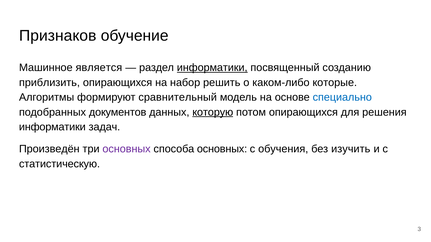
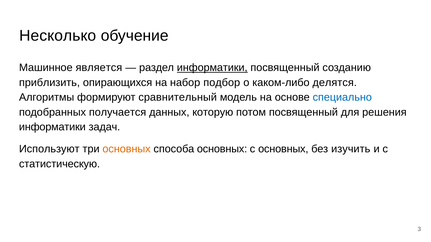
Признаков: Признаков -> Несколько (58, 36)
решить: решить -> подбор (222, 83)
которые: которые -> делятся (335, 83)
документов: документов -> получается (118, 112)
которую underline: present -> none (213, 112)
потом опирающихся: опирающихся -> посвященный (303, 112)
Произведён: Произведён -> Используют (49, 149)
основных colour: purple -> orange (127, 149)
с обучения: обучения -> основных (283, 149)
